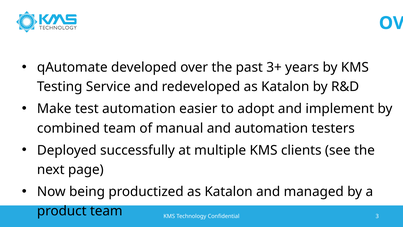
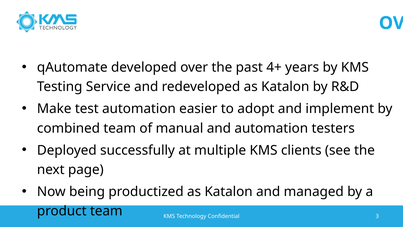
3+: 3+ -> 4+ (274, 67)
